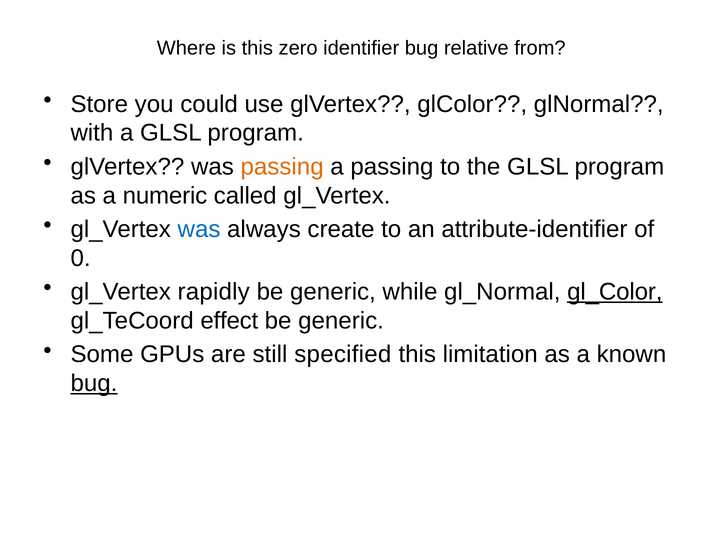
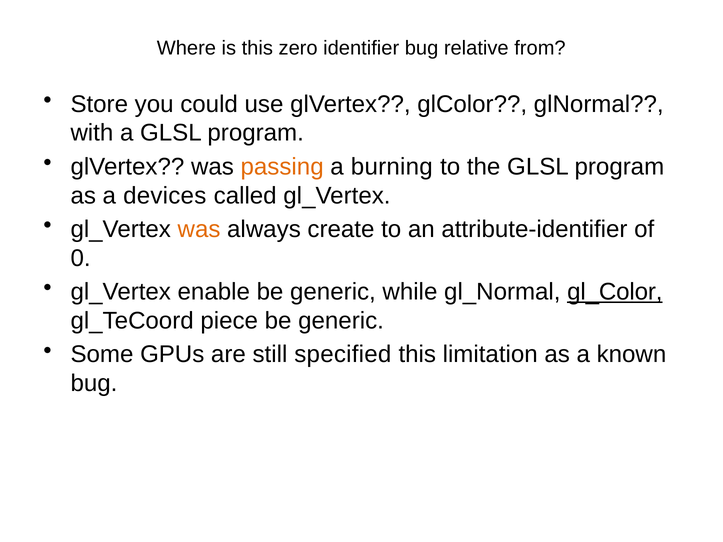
a passing: passing -> burning (392, 167)
numeric: numeric -> devices (165, 196)
was colour: blue -> orange (199, 229)
rapidly: rapidly -> enable (214, 292)
effect: effect -> piece (229, 321)
bug underline: present -> none (94, 384)
